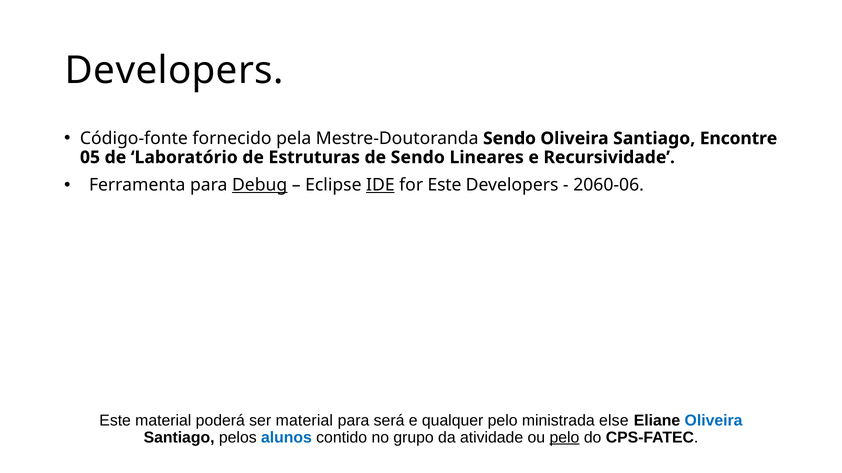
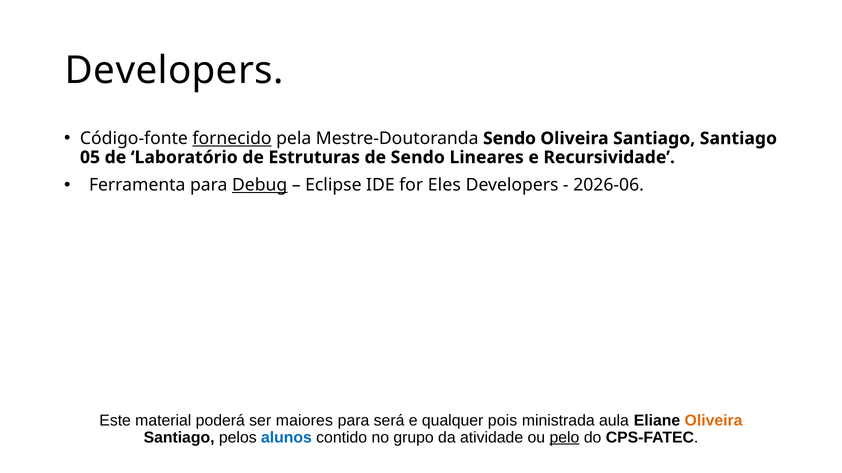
fornecido underline: none -> present (232, 139)
Santiago Encontre: Encontre -> Santiago (738, 139)
IDE underline: present -> none (380, 185)
for Este: Este -> Eles (444, 185)
2060-06: 2060-06 -> 2026-06 (609, 185)
ser material: material -> maiores (304, 421)
qualquer pelo: pelo -> pois (503, 421)
else: else -> aula (614, 421)
Oliveira colour: blue -> orange (714, 421)
